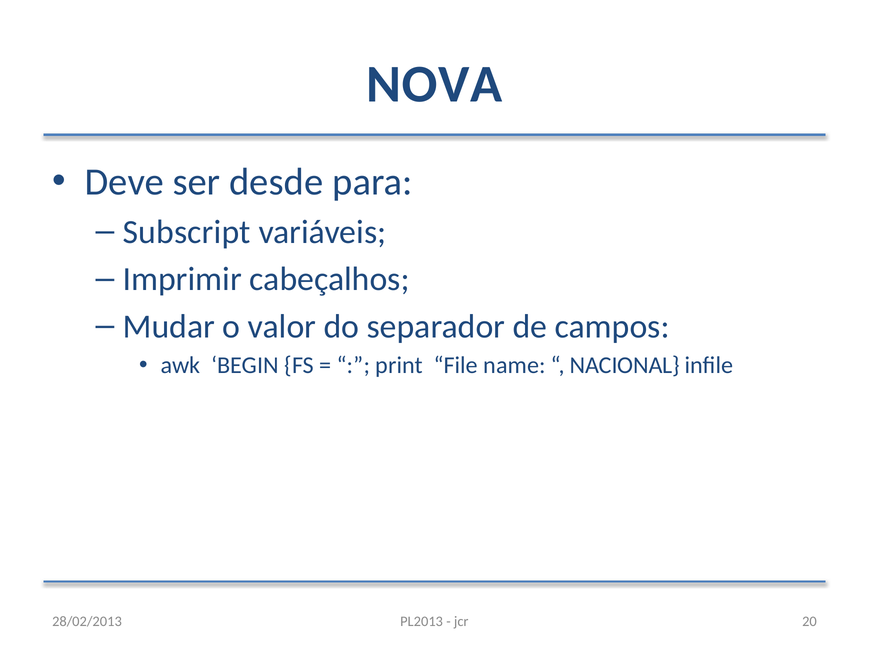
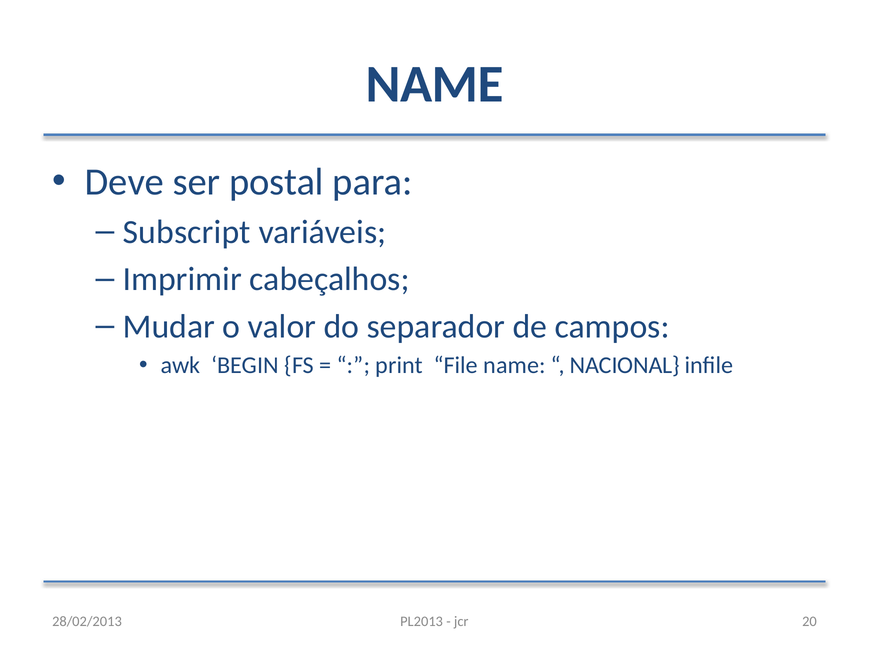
NOVA: NOVA -> NAME (435, 84)
desde: desde -> postal (276, 182)
